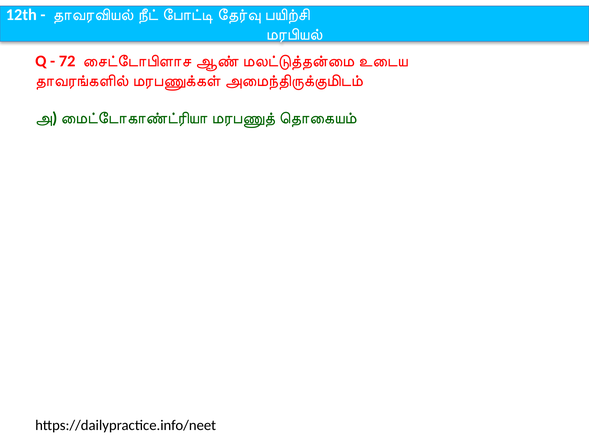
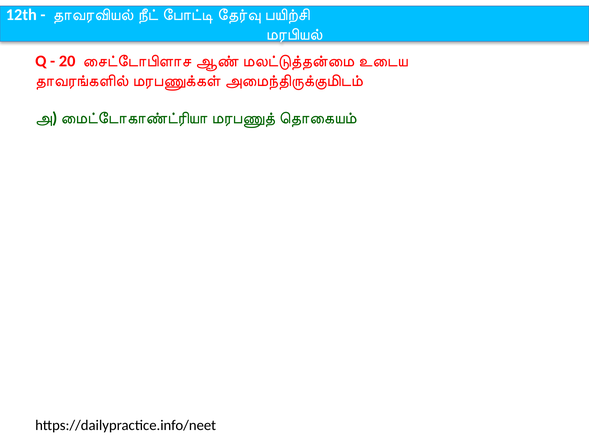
72: 72 -> 20 (67, 61)
